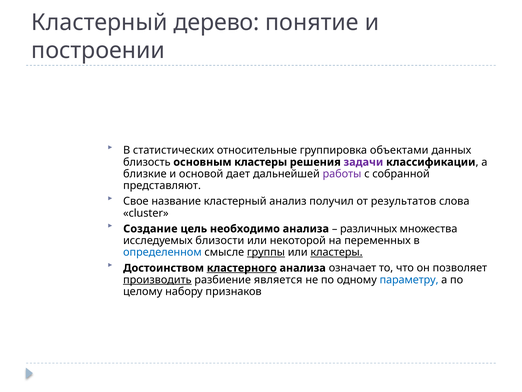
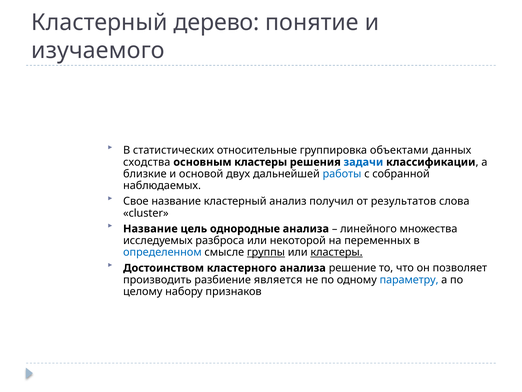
построении: построении -> изучаемого (98, 50)
близость: близость -> сходства (147, 162)
задачи colour: purple -> blue (363, 162)
дает: дает -> двух (238, 174)
работы colour: purple -> blue (342, 174)
представляют: представляют -> наблюдаемых (162, 185)
Создание: Создание -> Название (150, 229)
необходимо: необходимо -> однородные (245, 229)
различных: различных -> линейного (369, 229)
близости: близости -> разброса (220, 240)
кластерного underline: present -> none (242, 268)
означает: означает -> решение (352, 268)
производить underline: present -> none (157, 279)
